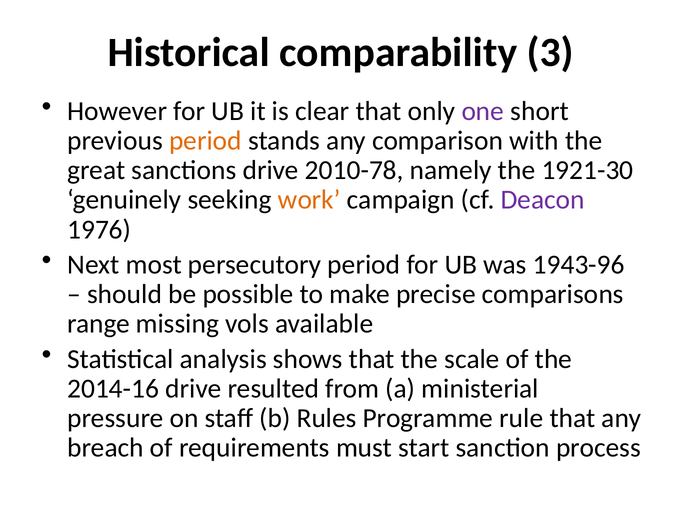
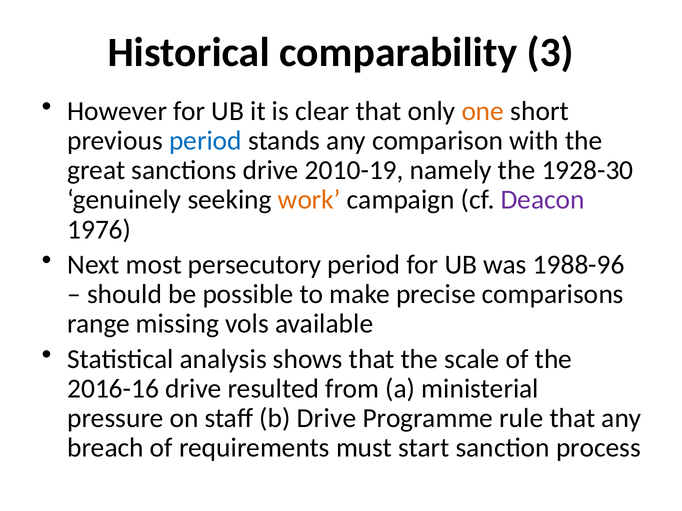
one colour: purple -> orange (483, 111)
period colour: orange -> blue (205, 141)
2010-78: 2010-78 -> 2010-19 (354, 170)
1921-30: 1921-30 -> 1928-30 (587, 170)
1943-96: 1943-96 -> 1988-96 (579, 265)
2014-16: 2014-16 -> 2016-16 (113, 389)
b Rules: Rules -> Drive (326, 419)
